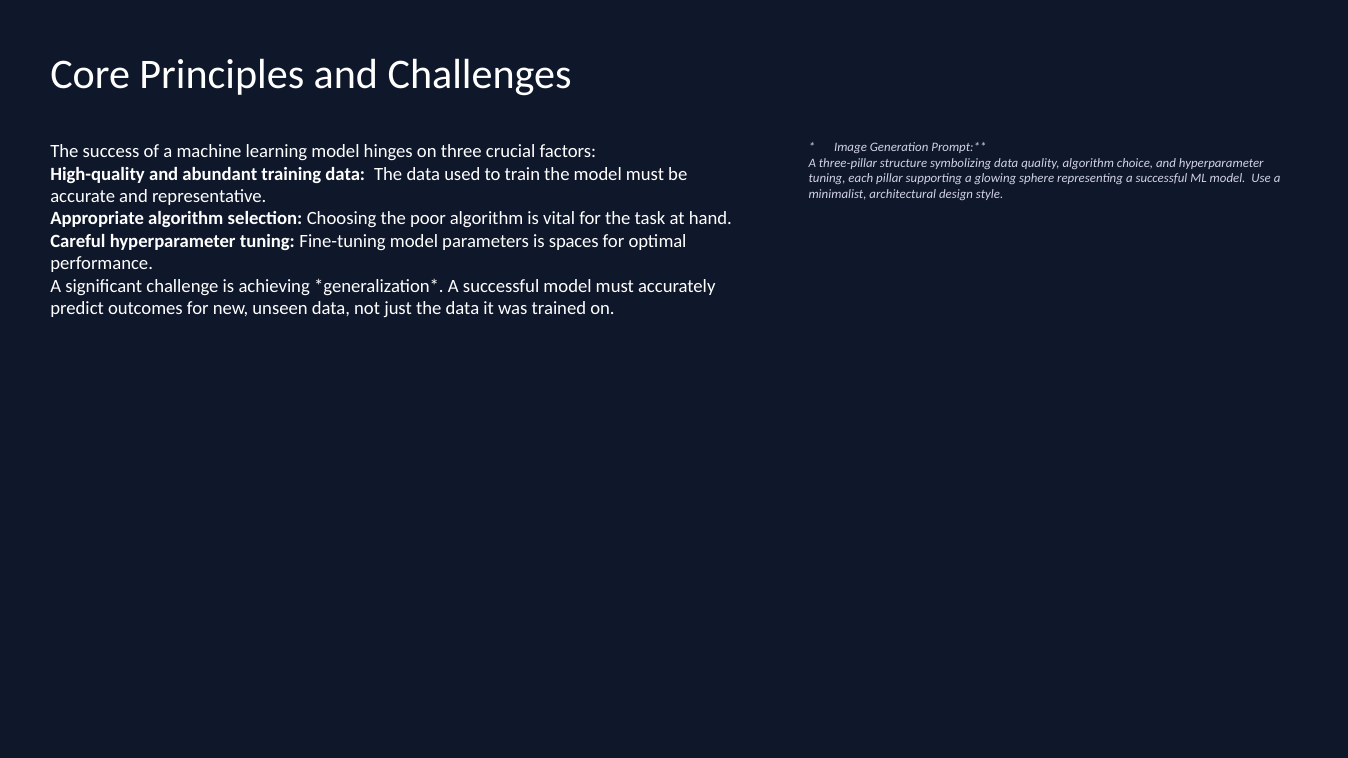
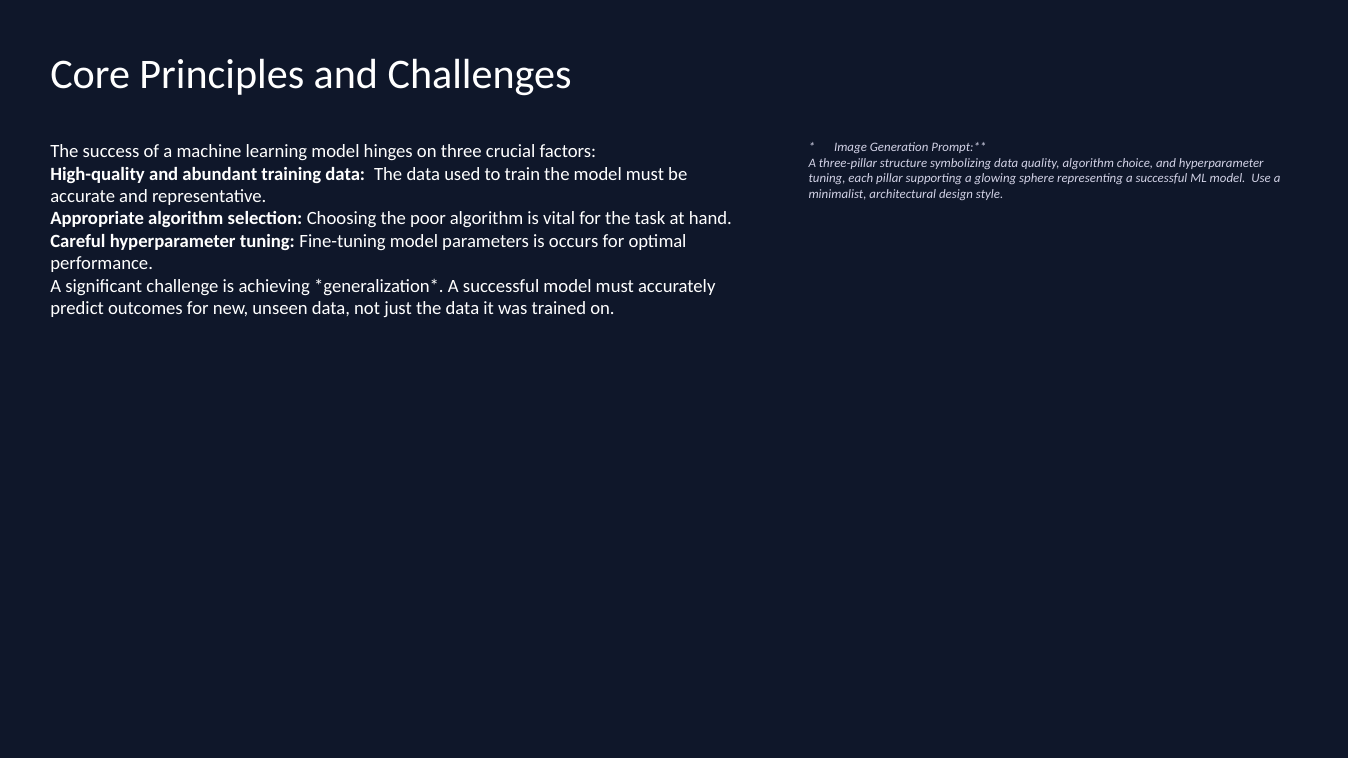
spaces: spaces -> occurs (574, 241)
